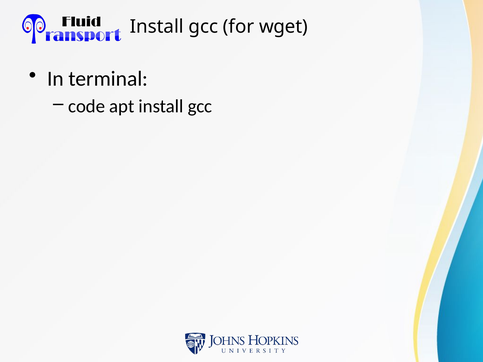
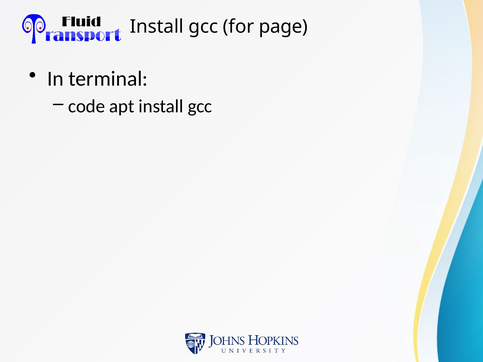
wget: wget -> page (283, 27)
